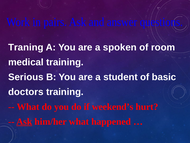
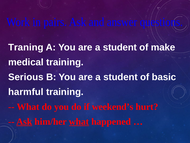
spoken: spoken -> student (120, 47)
room: room -> make (163, 47)
doctors: doctors -> harmful (26, 92)
what underline: none -> present (79, 121)
